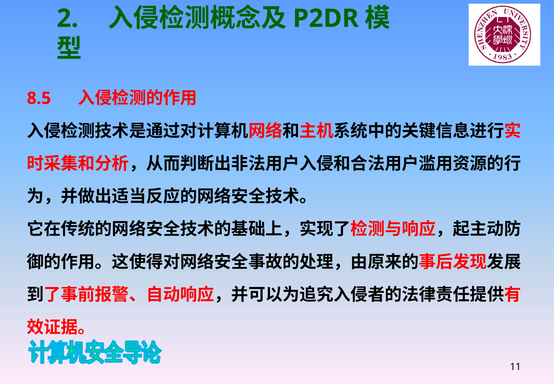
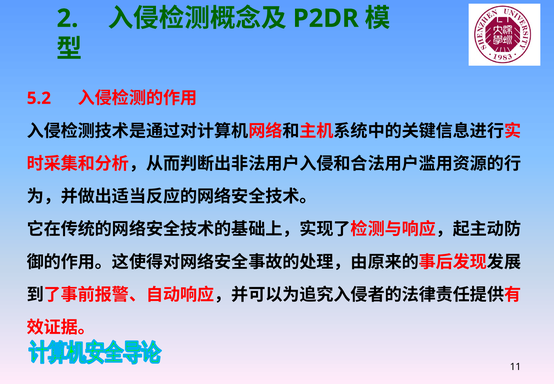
8.5: 8.5 -> 5.2 (39, 98)
